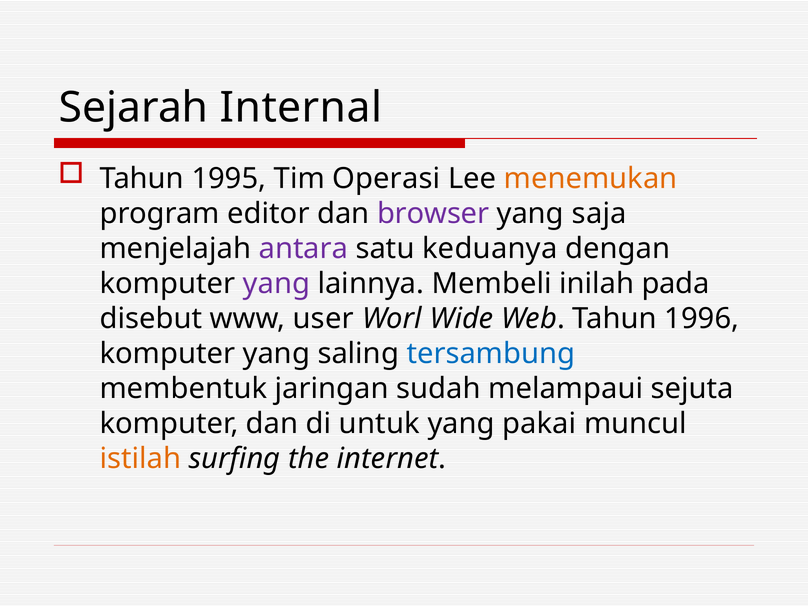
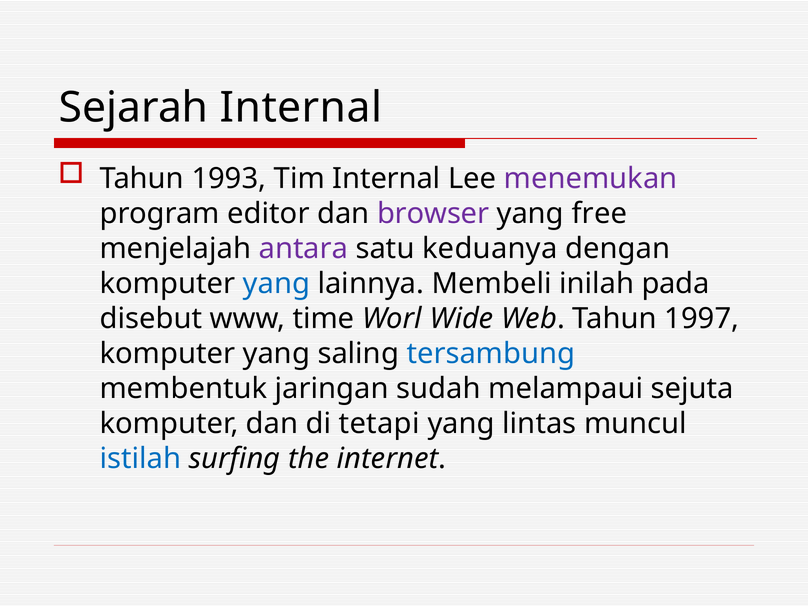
1995: 1995 -> 1993 (229, 178)
Tim Operasi: Operasi -> Internal (386, 178)
menemukan colour: orange -> purple (591, 178)
saja: saja -> free (599, 213)
yang colour: purple -> blue (276, 283)
user: user -> time (323, 318)
1996: 1996 -> 1997 (702, 318)
untuk: untuk -> tetapi (379, 423)
pakai: pakai -> lintas (539, 423)
istilah colour: orange -> blue (140, 458)
